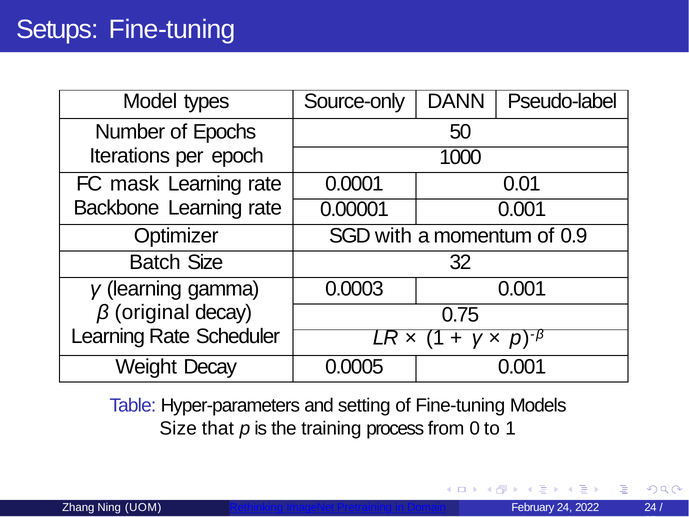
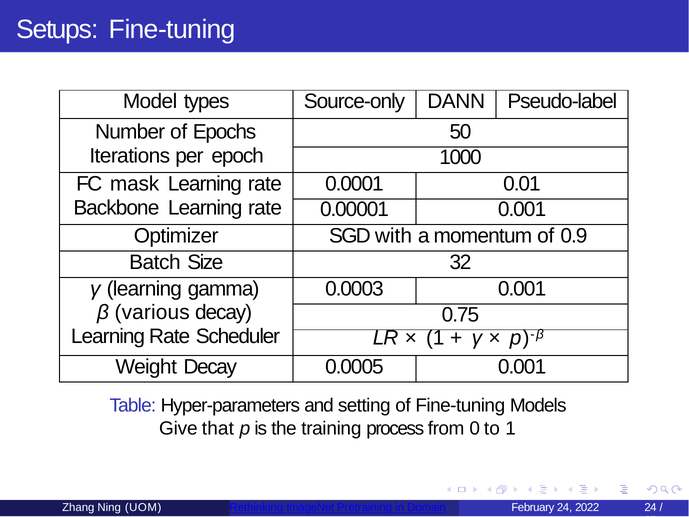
original: original -> various (152, 313)
Size: Size -> Give (178, 429)
